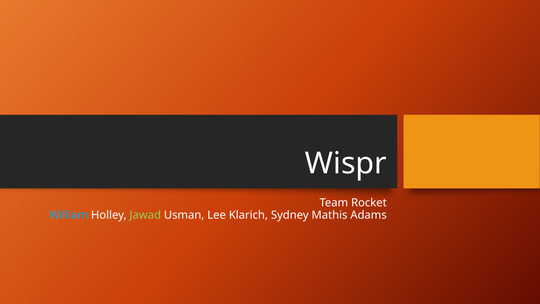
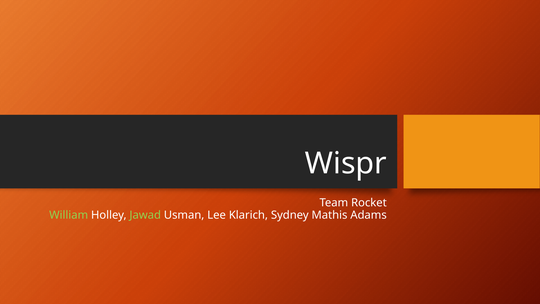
William colour: light blue -> light green (69, 215)
